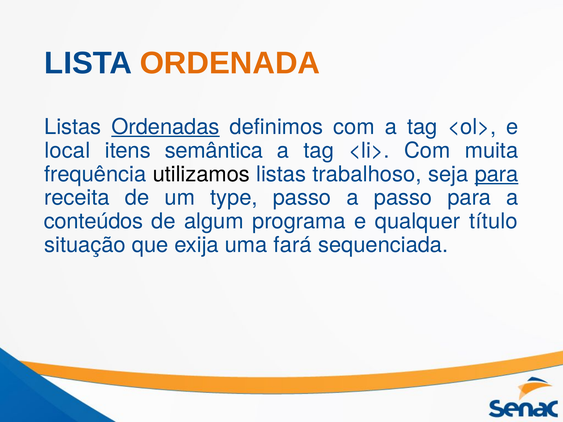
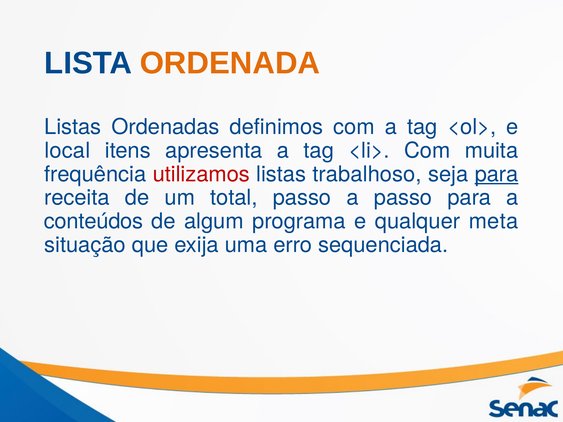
Ordenadas underline: present -> none (165, 127)
semântica: semântica -> apresenta (214, 151)
utilizamos colour: black -> red (201, 174)
type: type -> total (234, 198)
título: título -> meta (494, 222)
fará: fará -> erro (293, 245)
